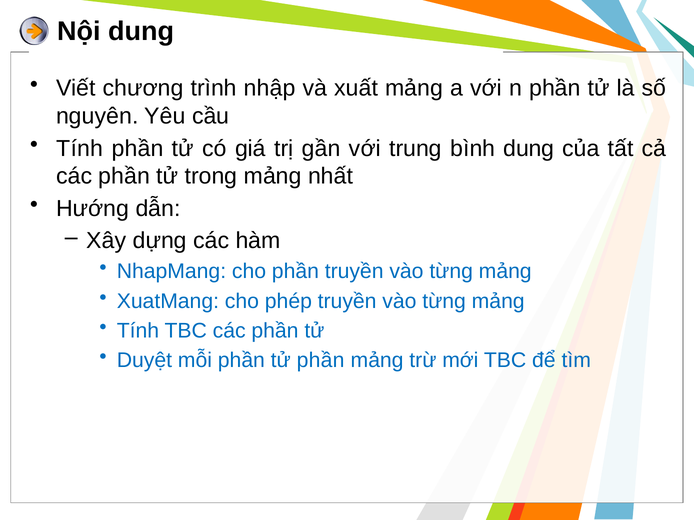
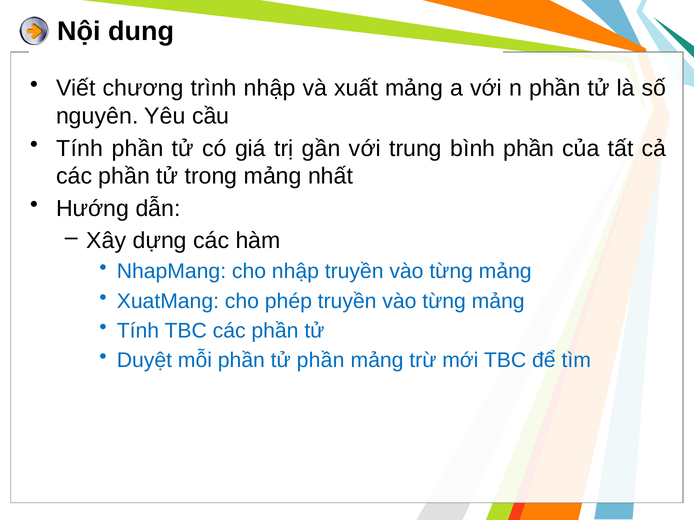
bình dung: dung -> phần (529, 149)
cho phần: phần -> nhập (295, 272)
